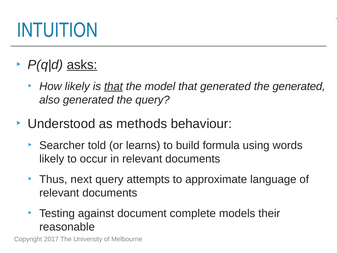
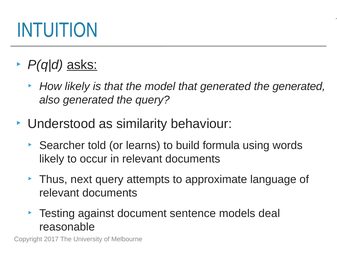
that underline: present -> none (113, 86)
methods: methods -> similarity (142, 124)
complete: complete -> sentence (193, 213)
their: their -> deal (269, 213)
